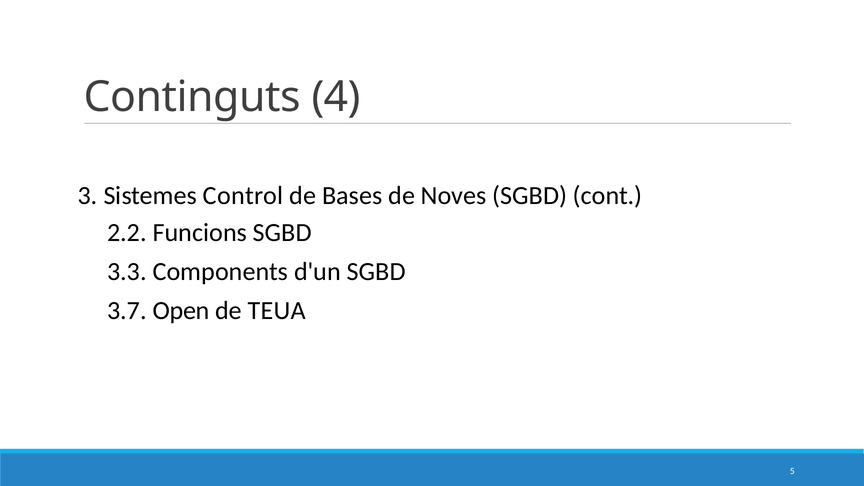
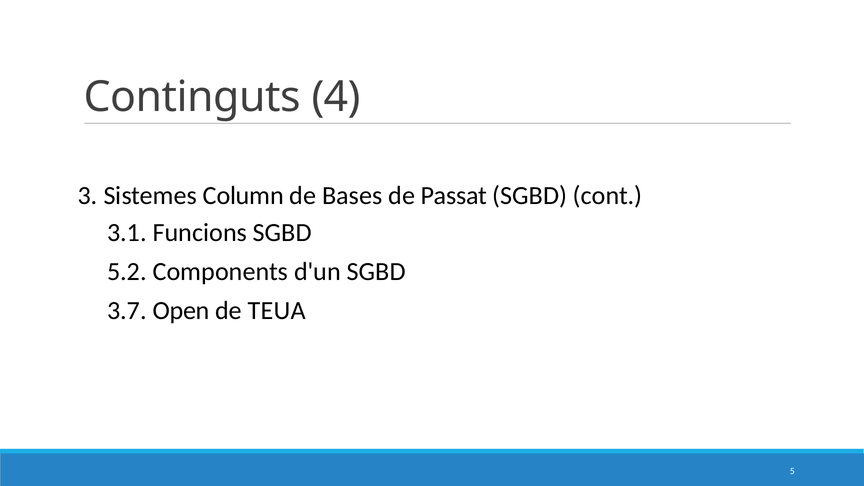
Control: Control -> Column (243, 195)
Noves: Noves -> Passat (454, 195)
2.2: 2.2 -> 3.1 (127, 233)
3.3: 3.3 -> 5.2 (127, 272)
